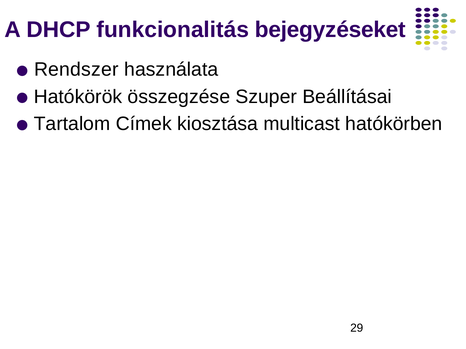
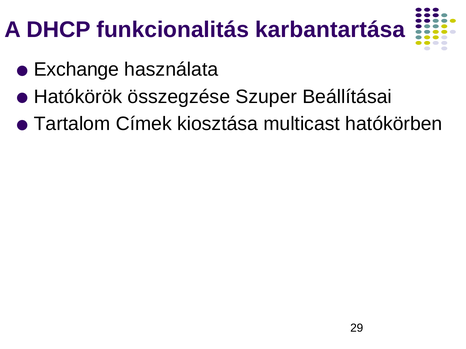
bejegyzéseket: bejegyzéseket -> karbantartása (330, 30)
Rendszer: Rendszer -> Exchange (76, 70)
